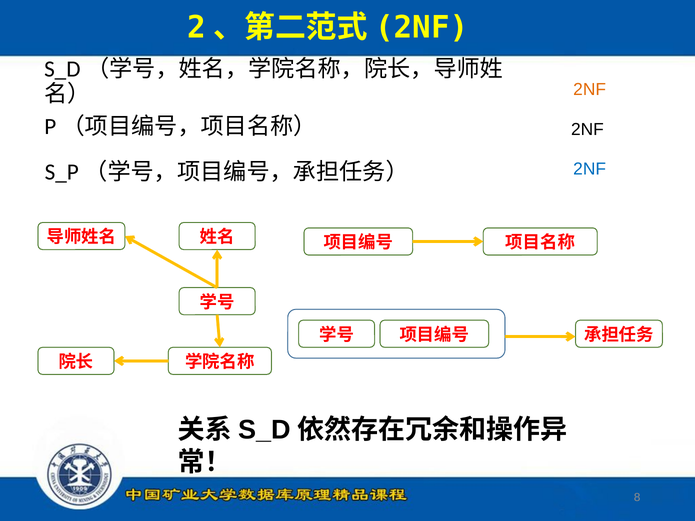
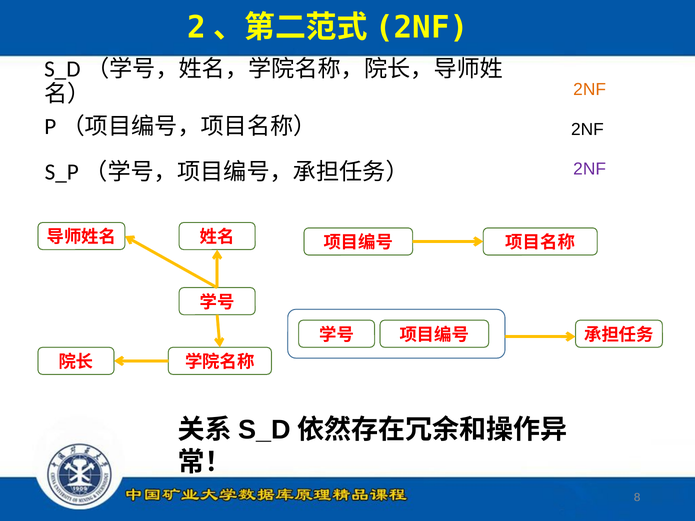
2NF colour: blue -> purple (590, 169)
